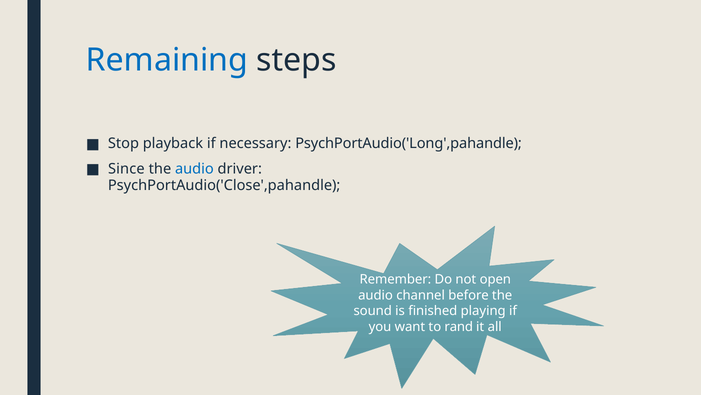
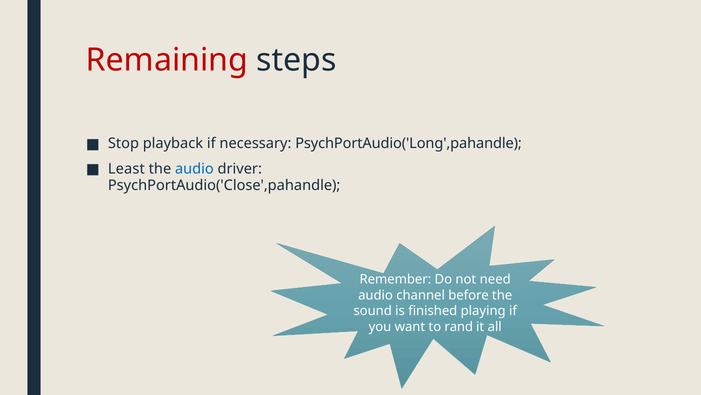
Remaining colour: blue -> red (167, 60)
Since: Since -> Least (126, 169)
open: open -> need (495, 279)
